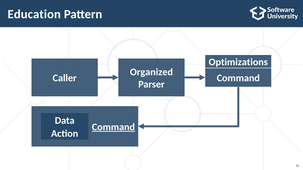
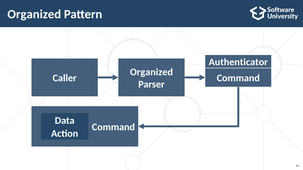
Education: Education -> Organized (34, 14)
Optimizations: Optimizations -> Authenticator (238, 62)
Command underline: present -> none (113, 127)
